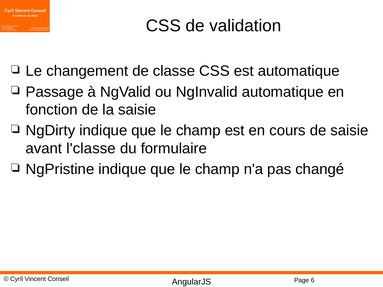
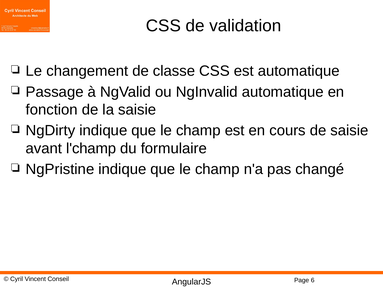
l'classe: l'classe -> l'champ (91, 149)
